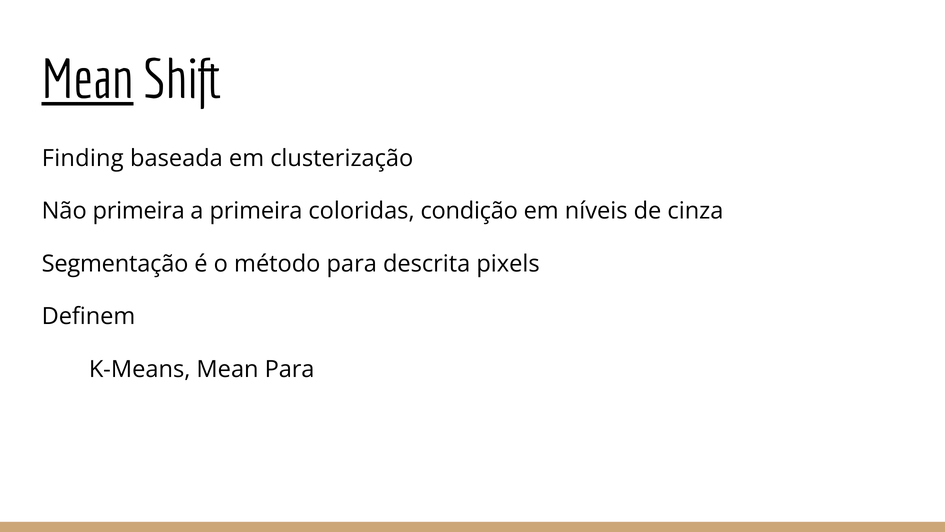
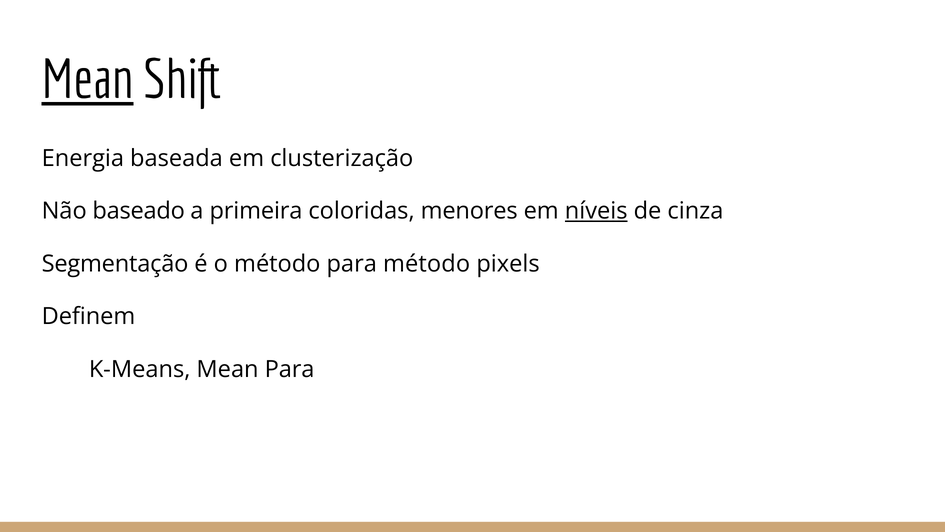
Finding: Finding -> Energia (83, 158)
Não primeira: primeira -> baseado (139, 211)
condição: condição -> menores (469, 211)
níveis underline: none -> present (596, 211)
para descrita: descrita -> método (427, 264)
